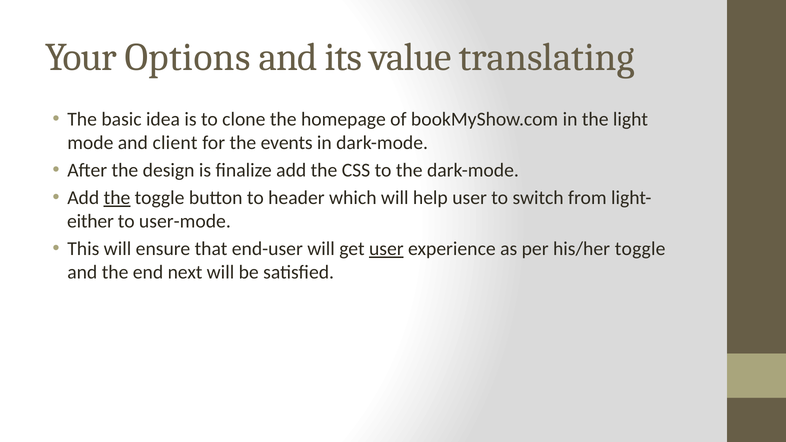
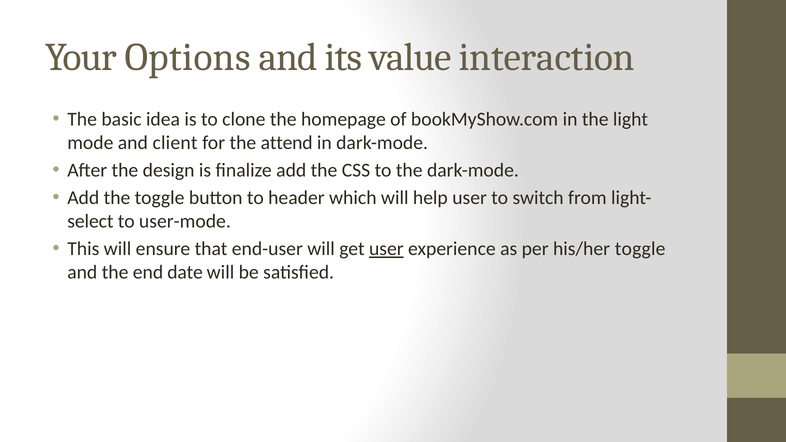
translating: translating -> interaction (547, 57)
events: events -> attend (287, 143)
the underline: present -> none (117, 198)
either: either -> select (90, 221)
next: next -> date (185, 273)
